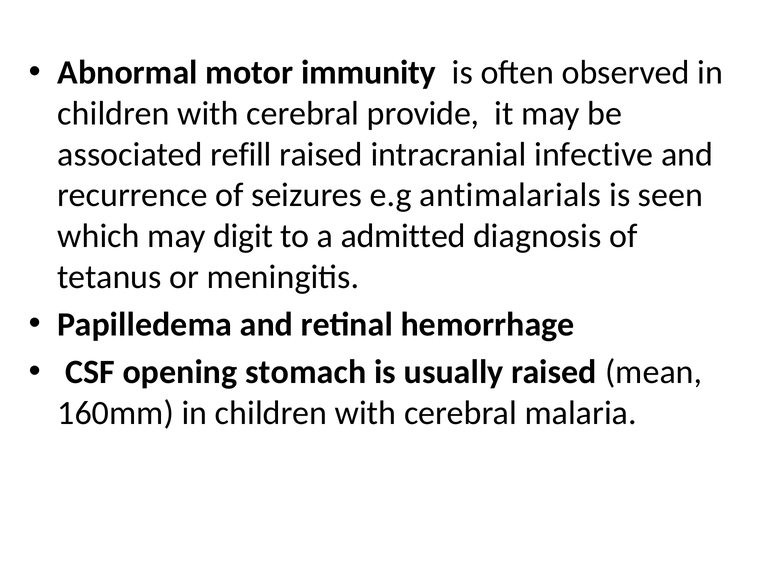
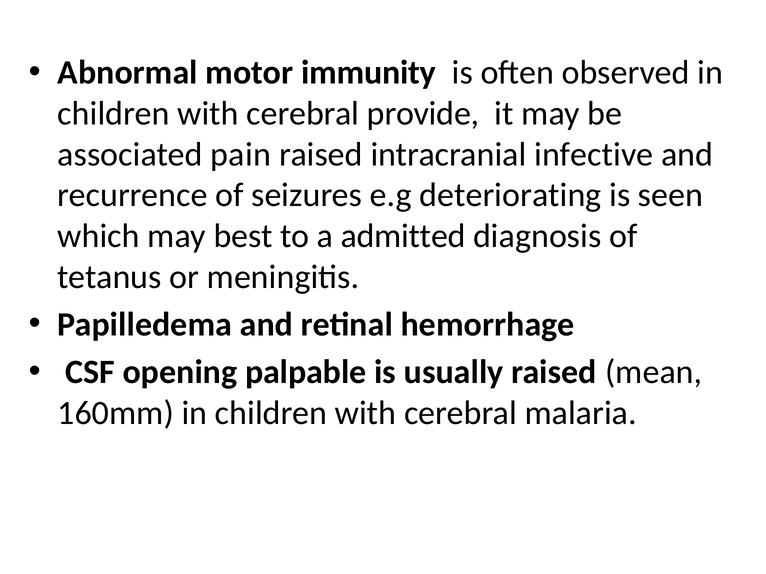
refill: refill -> pain (241, 154)
antimalarials: antimalarials -> deteriorating (510, 195)
digit: digit -> best (243, 236)
stomach: stomach -> palpable (306, 373)
